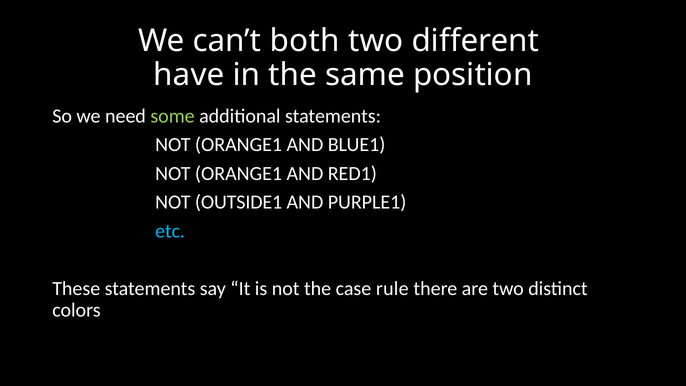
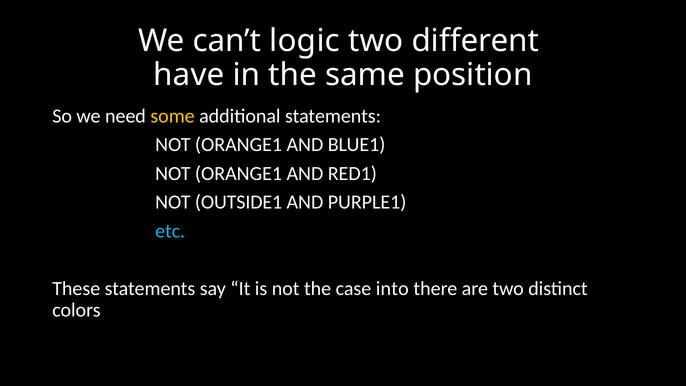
both: both -> logic (305, 41)
some colour: light green -> yellow (173, 116)
rule: rule -> into (392, 289)
